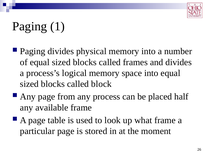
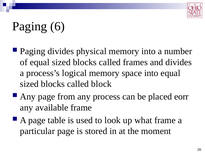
1: 1 -> 6 (58, 26)
half: half -> eorr (181, 97)
